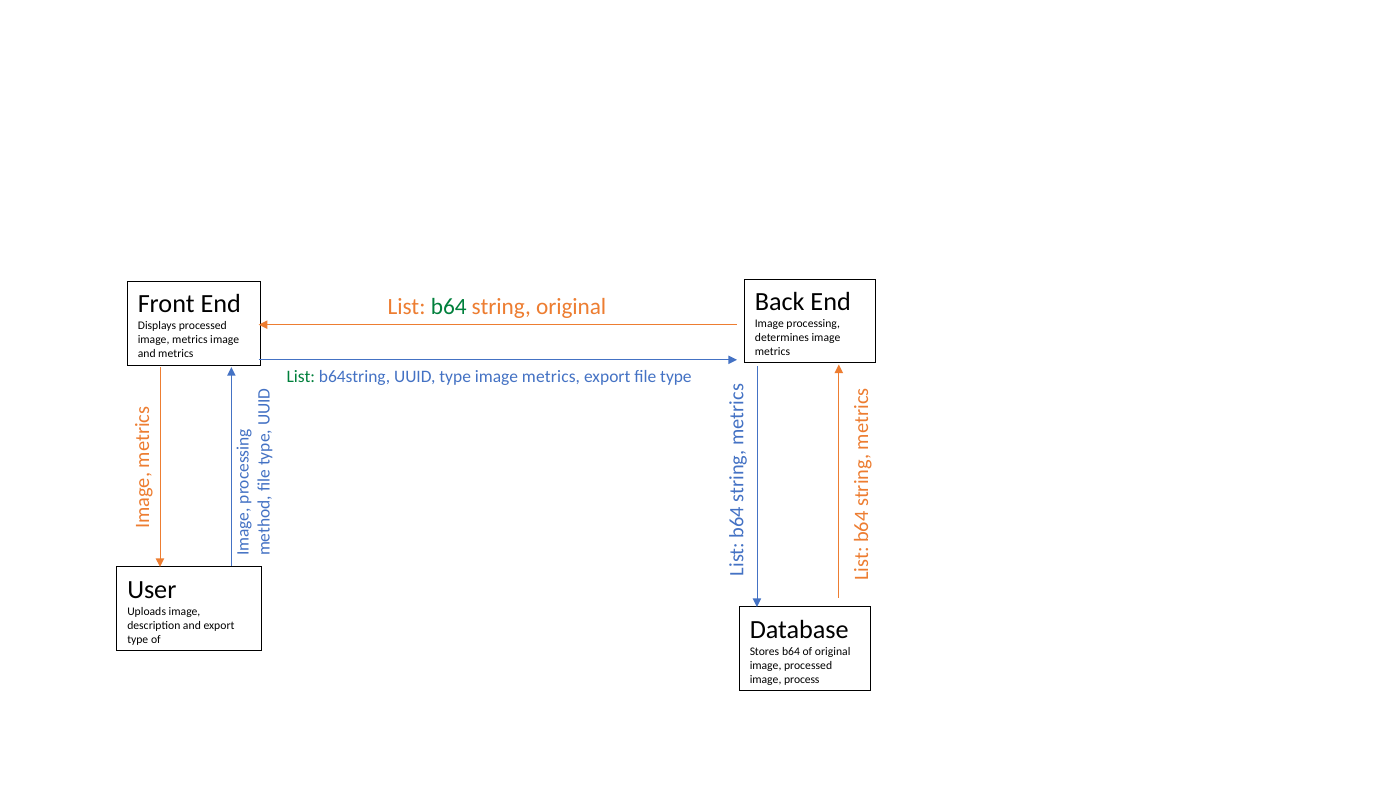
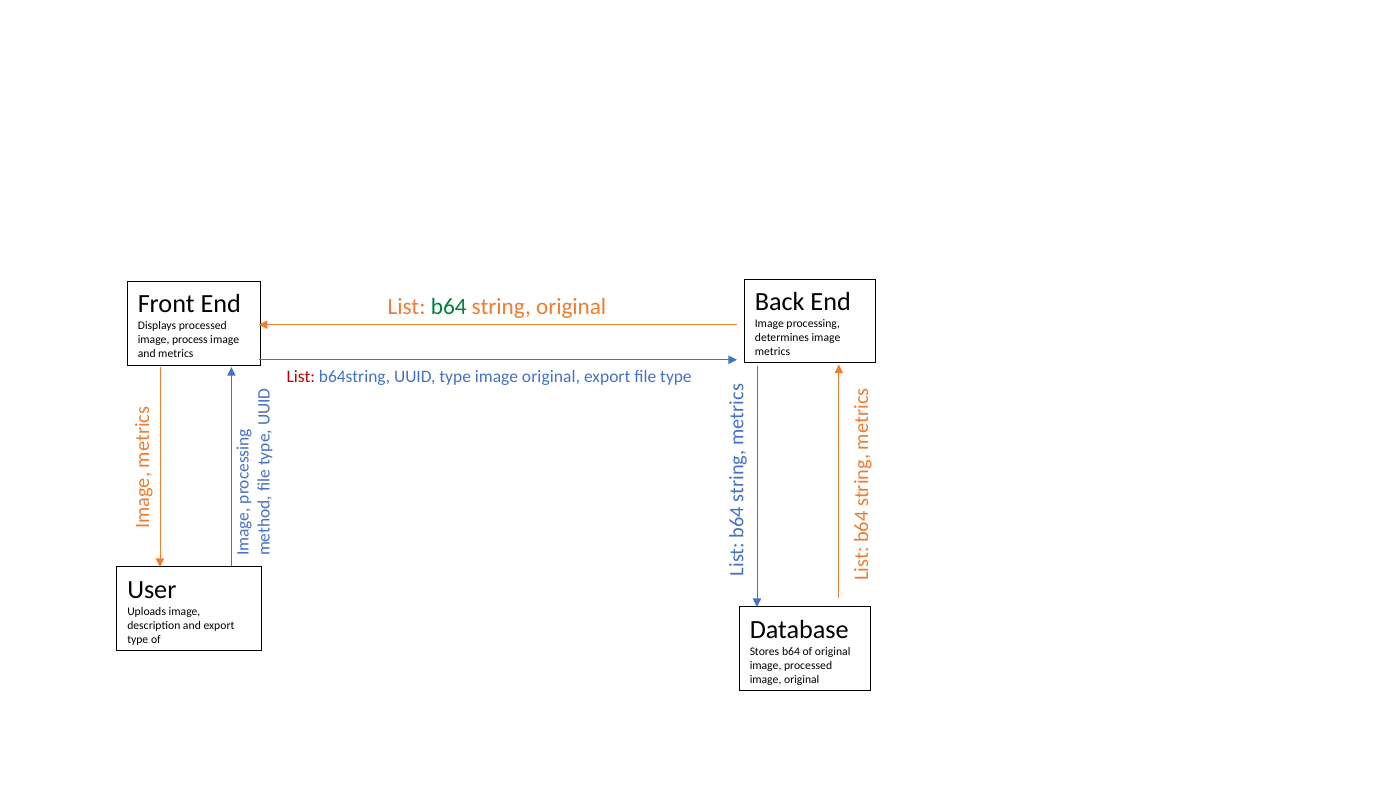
metrics: metrics -> process (190, 340)
List colour: green -> red (301, 377)
type image metrics: metrics -> original (551, 377)
process: process -> original (802, 680)
